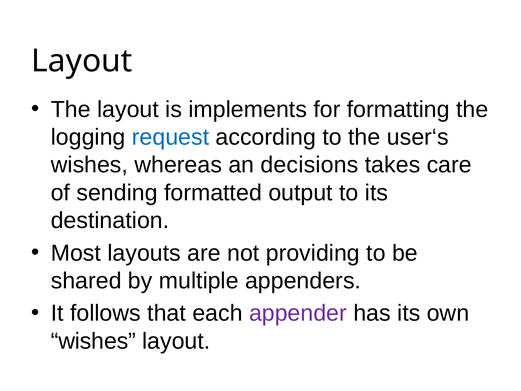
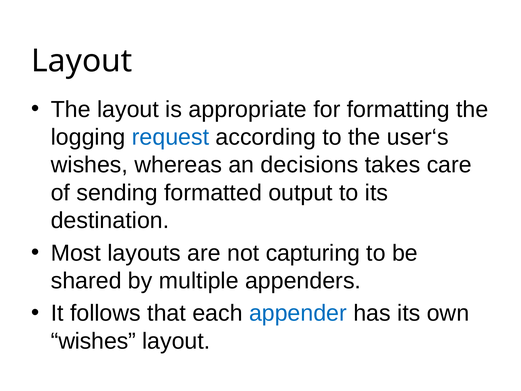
implements: implements -> appropriate (248, 109)
providing: providing -> capturing (313, 253)
appender colour: purple -> blue (298, 313)
